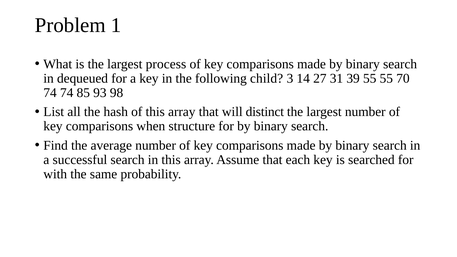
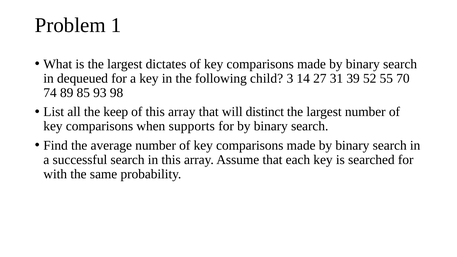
process: process -> dictates (166, 64)
39 55: 55 -> 52 (370, 78)
74 74: 74 -> 89 (67, 93)
hash: hash -> keep (116, 112)
structure: structure -> supports (192, 126)
